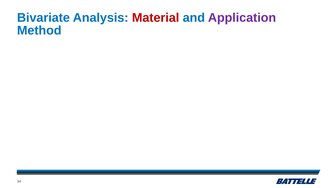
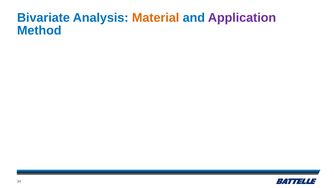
Material colour: red -> orange (156, 18)
